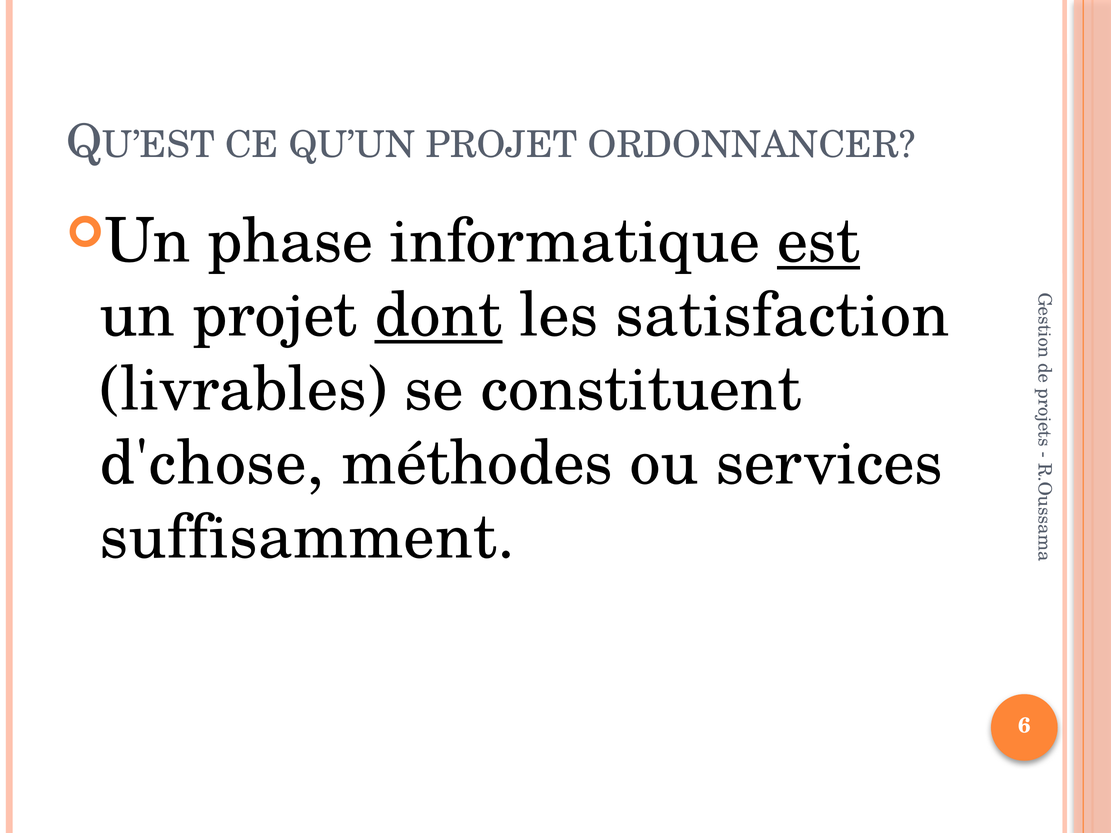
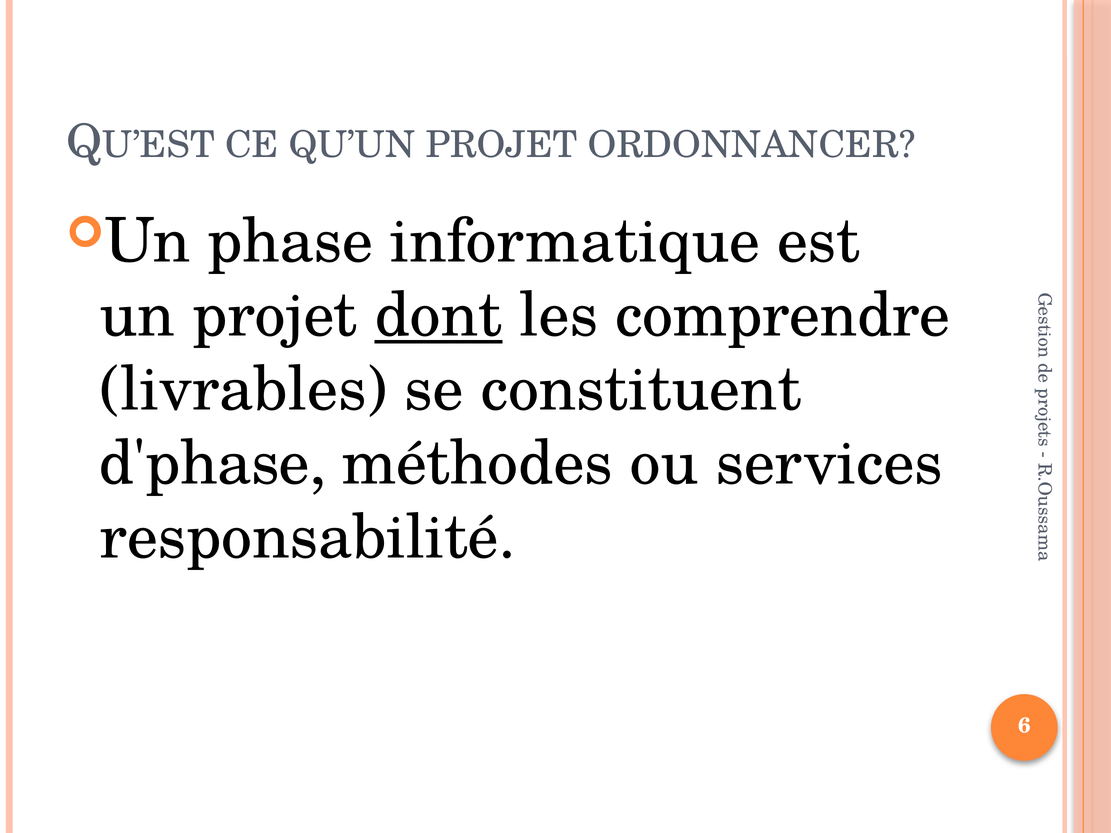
est underline: present -> none (819, 241)
satisfaction: satisfaction -> comprendre (783, 315)
d'chose: d'chose -> d'phase (213, 463)
suffisamment: suffisamment -> responsabilité (308, 537)
